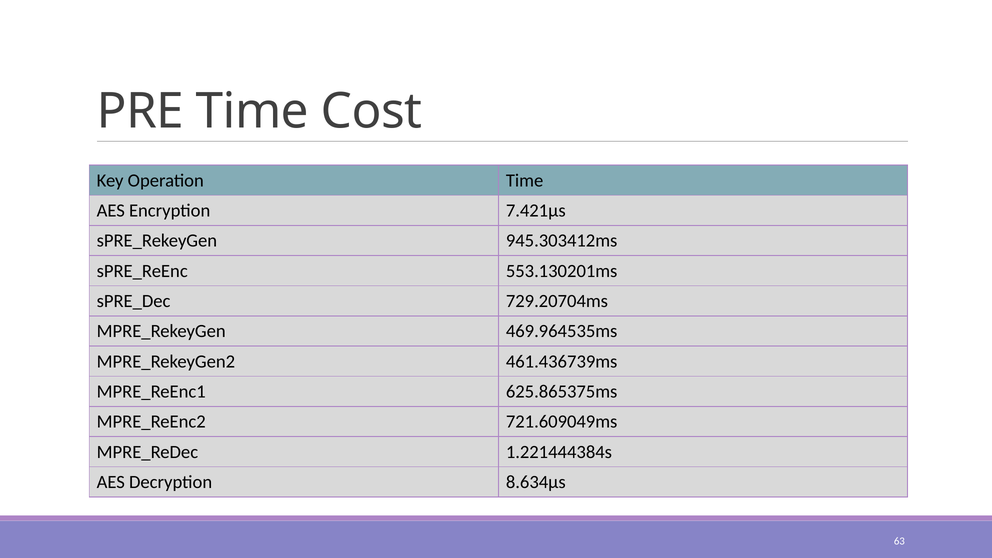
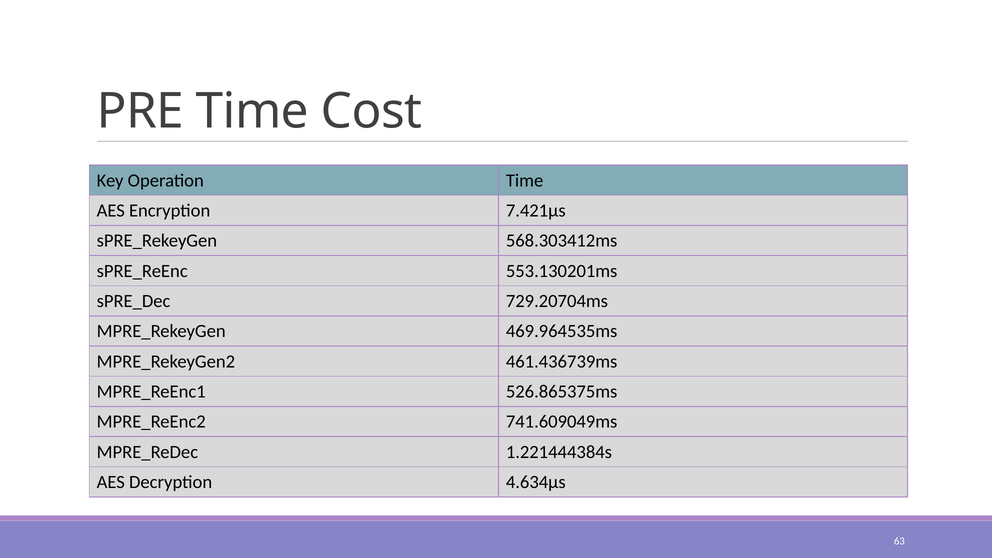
945.303412ms: 945.303412ms -> 568.303412ms (562, 241)
625.865375ms: 625.865375ms -> 526.865375ms (562, 392)
721.609049ms: 721.609049ms -> 741.609049ms (562, 422)
8.634µs: 8.634µs -> 4.634µs (536, 482)
